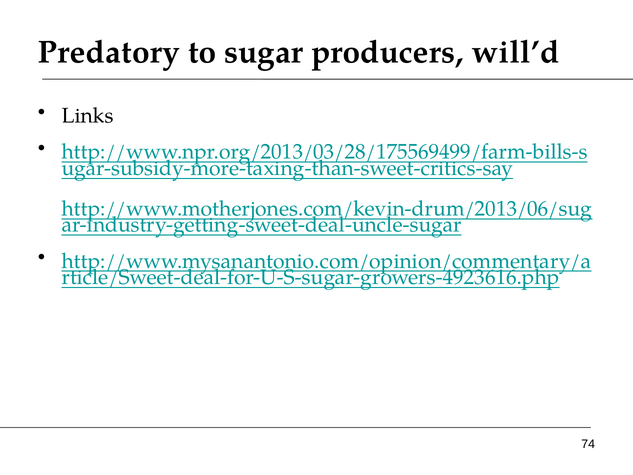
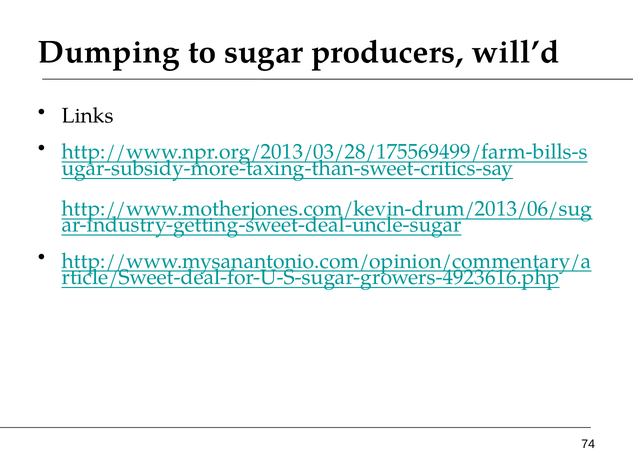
Predatory: Predatory -> Dumping (109, 52)
